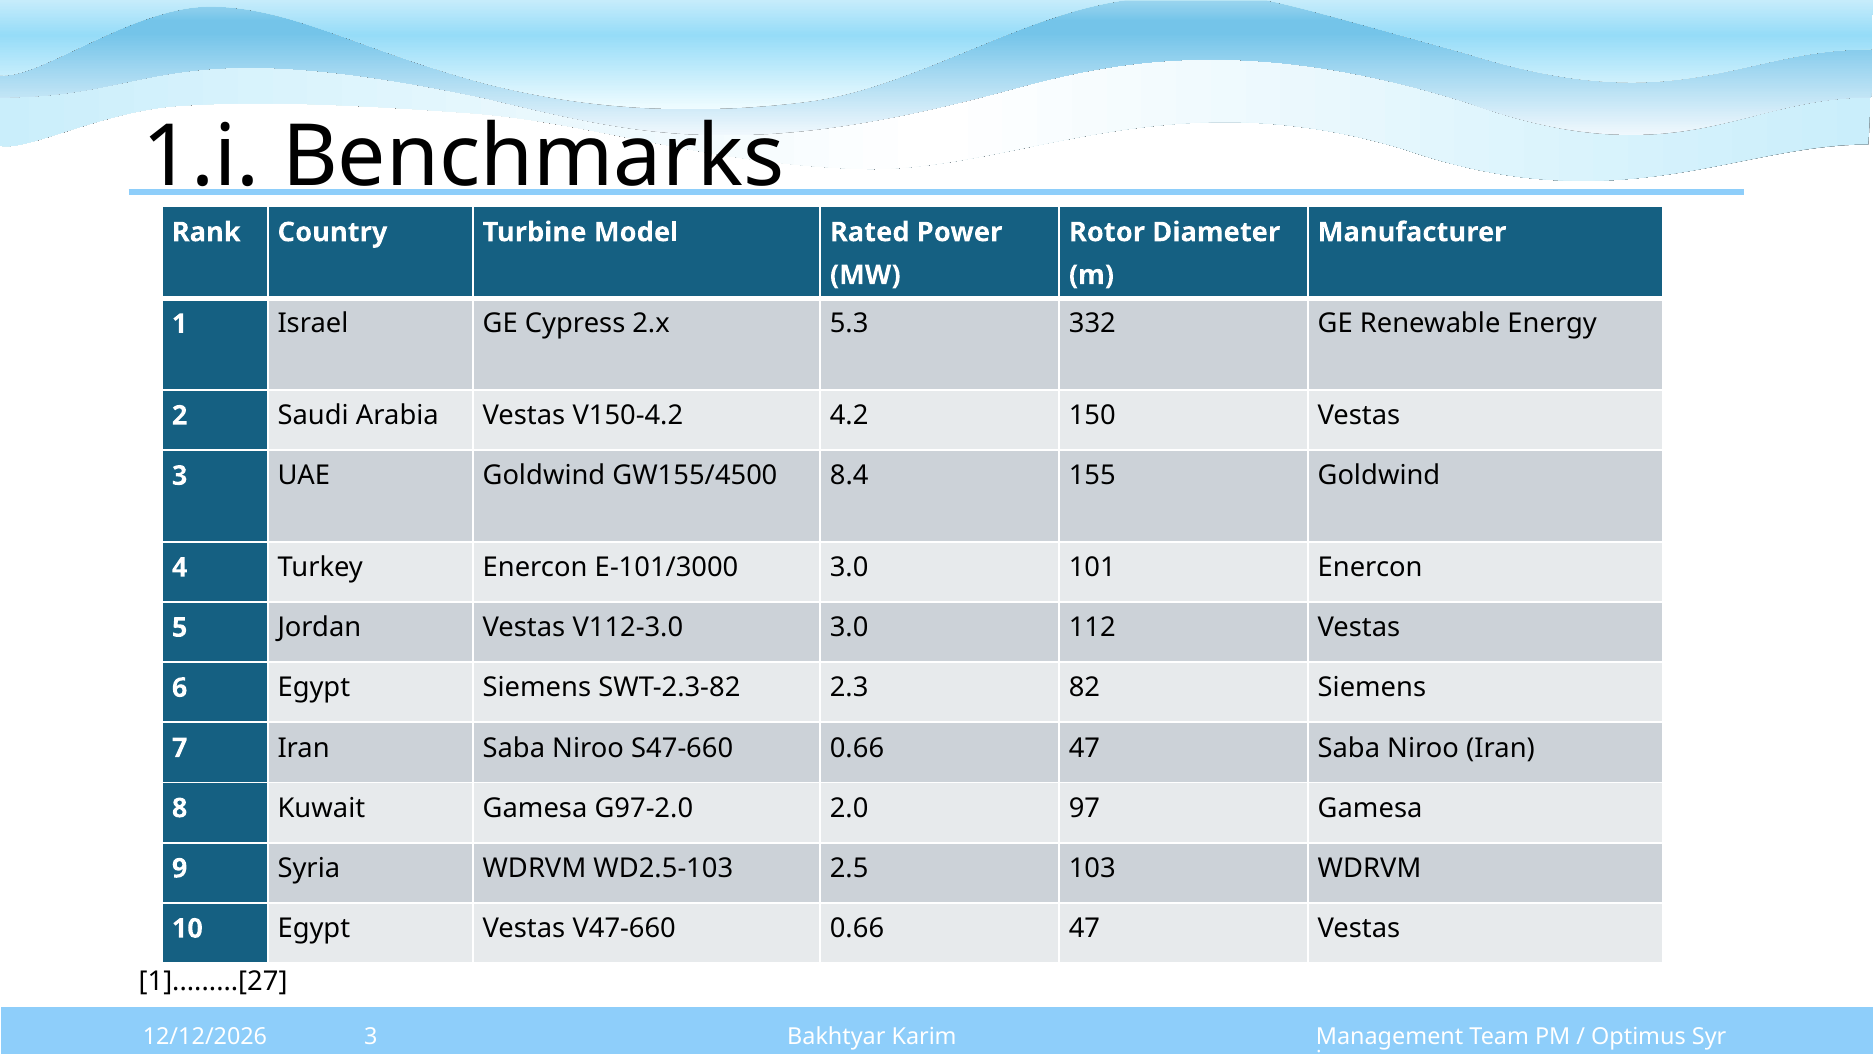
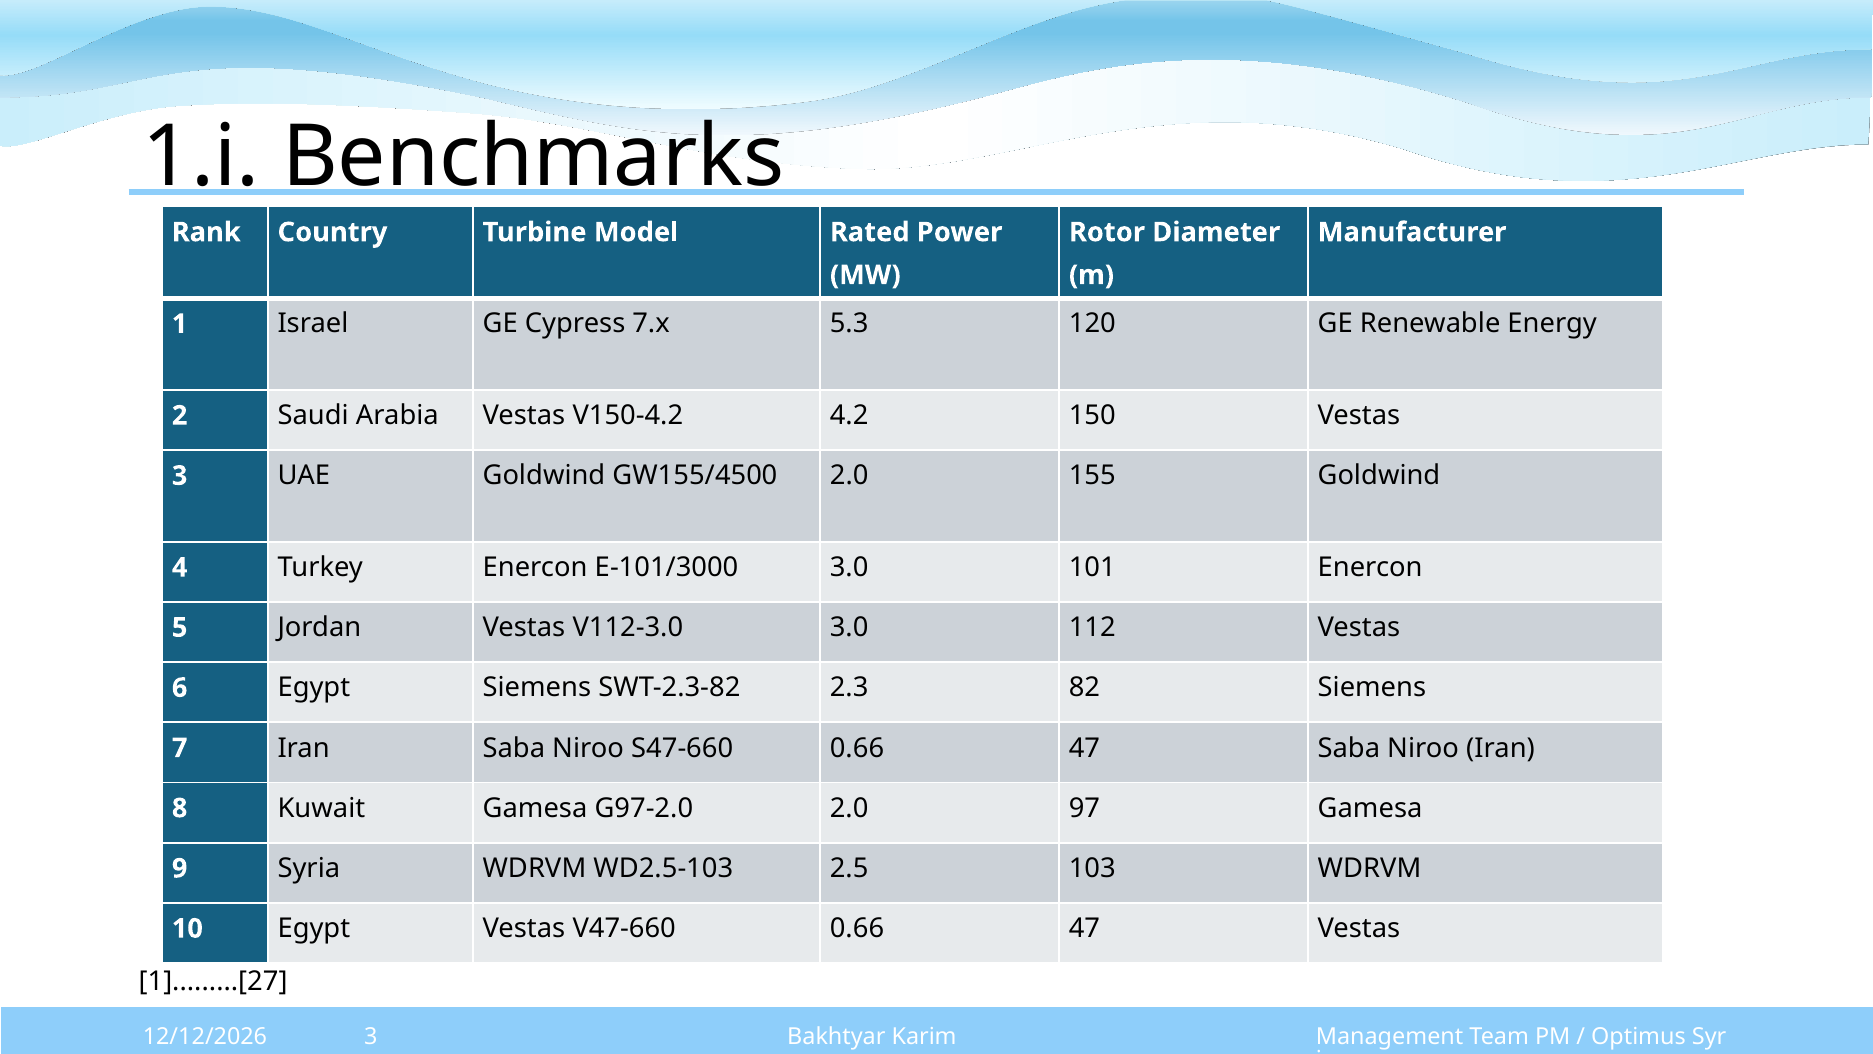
2.x: 2.x -> 7.x (651, 324)
332: 332 -> 120 (1092, 324)
GW155/4500 8.4: 8.4 -> 2.0 (849, 476)
